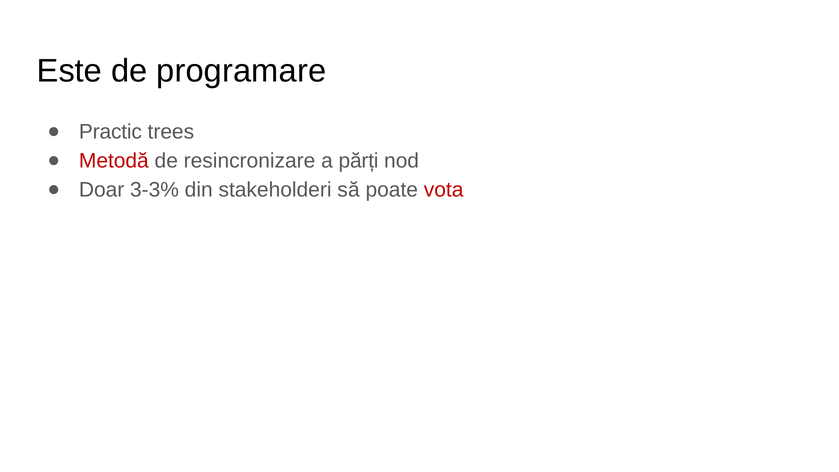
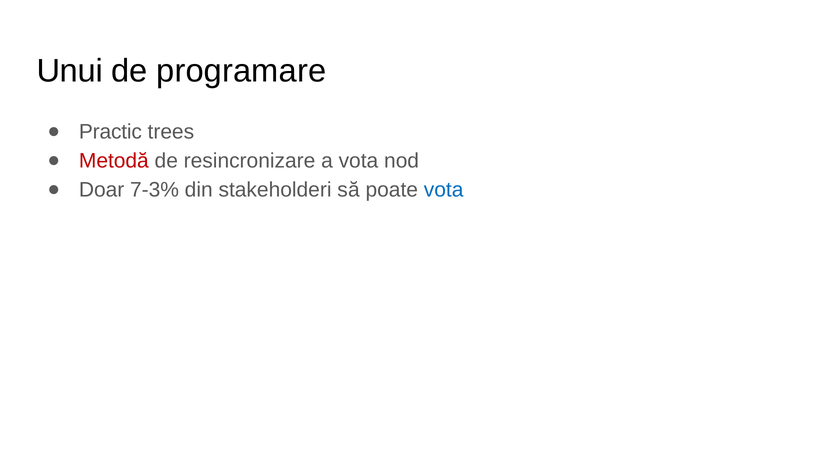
Este: Este -> Unui (70, 71)
a părți: părți -> vota (358, 161)
3-3%: 3-3% -> 7-3% (155, 190)
vota colour: red -> blue (444, 190)
